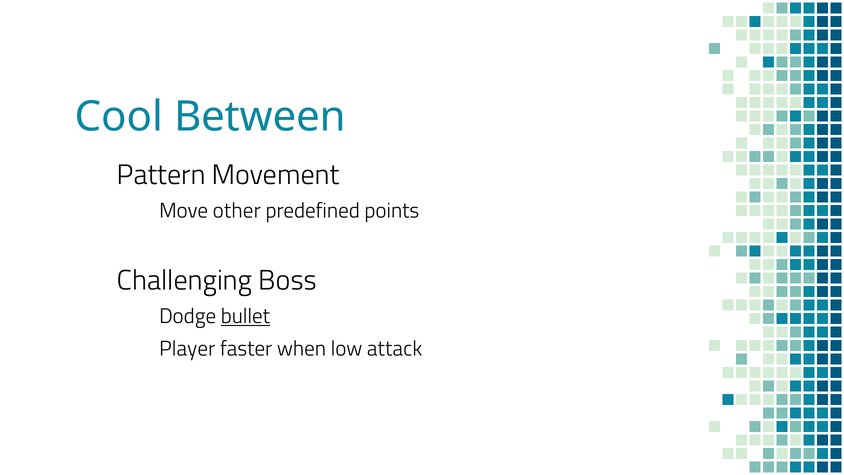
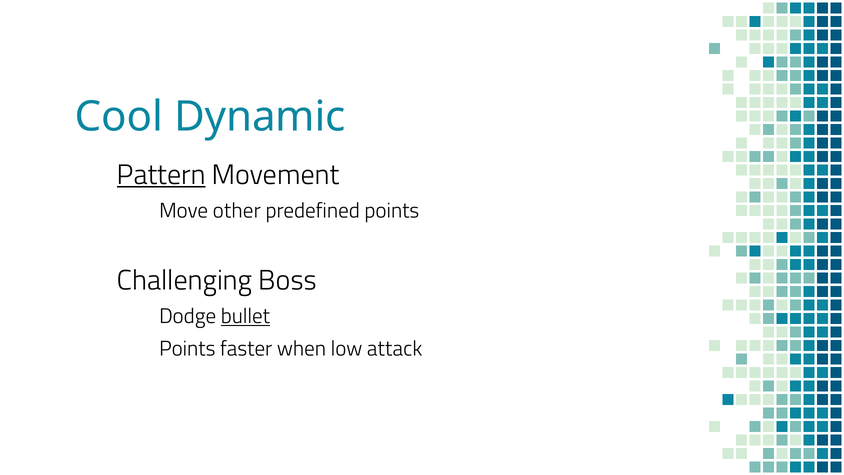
Between: Between -> Dynamic (260, 117)
Pattern underline: none -> present (161, 175)
Player: Player -> Points (187, 349)
